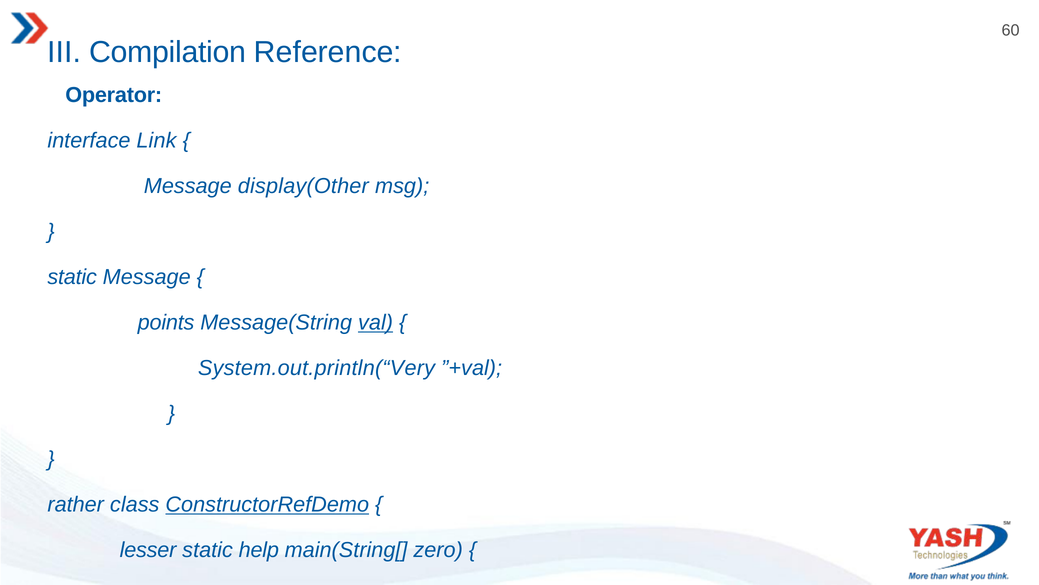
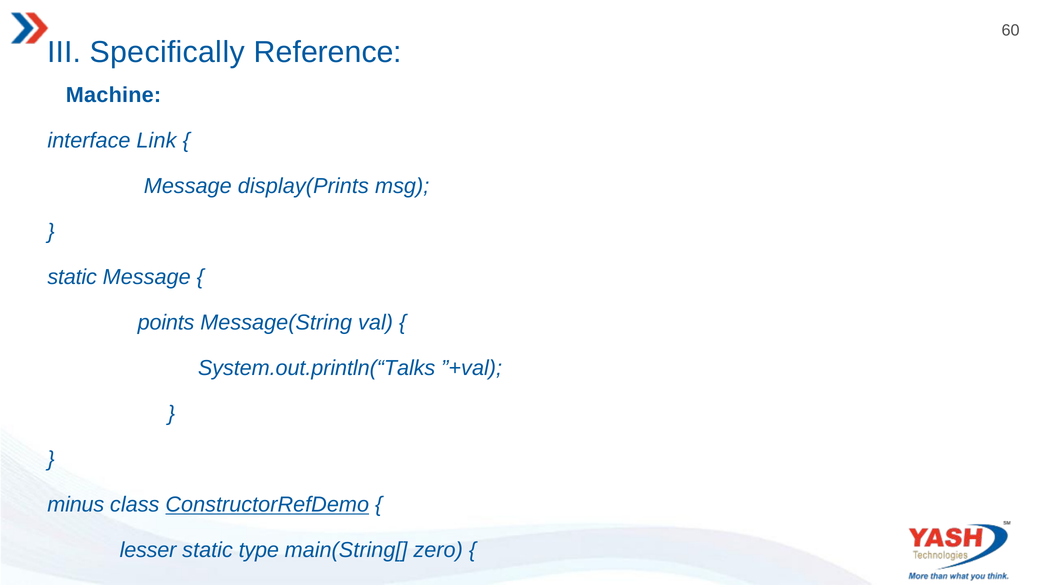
Compilation: Compilation -> Specifically (167, 52)
Operator: Operator -> Machine (114, 95)
display(Other: display(Other -> display(Prints (303, 186)
val underline: present -> none (376, 322)
System.out.println(“Very: System.out.println(“Very -> System.out.println(“Talks (317, 368)
rather: rather -> minus (76, 504)
help: help -> type (259, 550)
